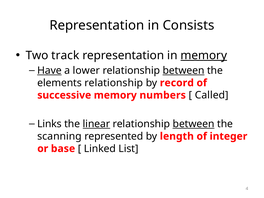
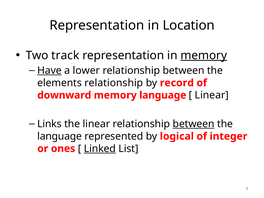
Consists: Consists -> Location (189, 25)
between underline: present -> none (184, 71)
successive: successive -> downward (64, 95)
memory numbers: numbers -> language (163, 95)
Called: Called -> Linear (212, 95)
linear underline: present -> none (96, 124)
scanning: scanning -> language (60, 136)
length: length -> logical (177, 136)
base: base -> ones (63, 149)
Linked underline: none -> present (100, 149)
